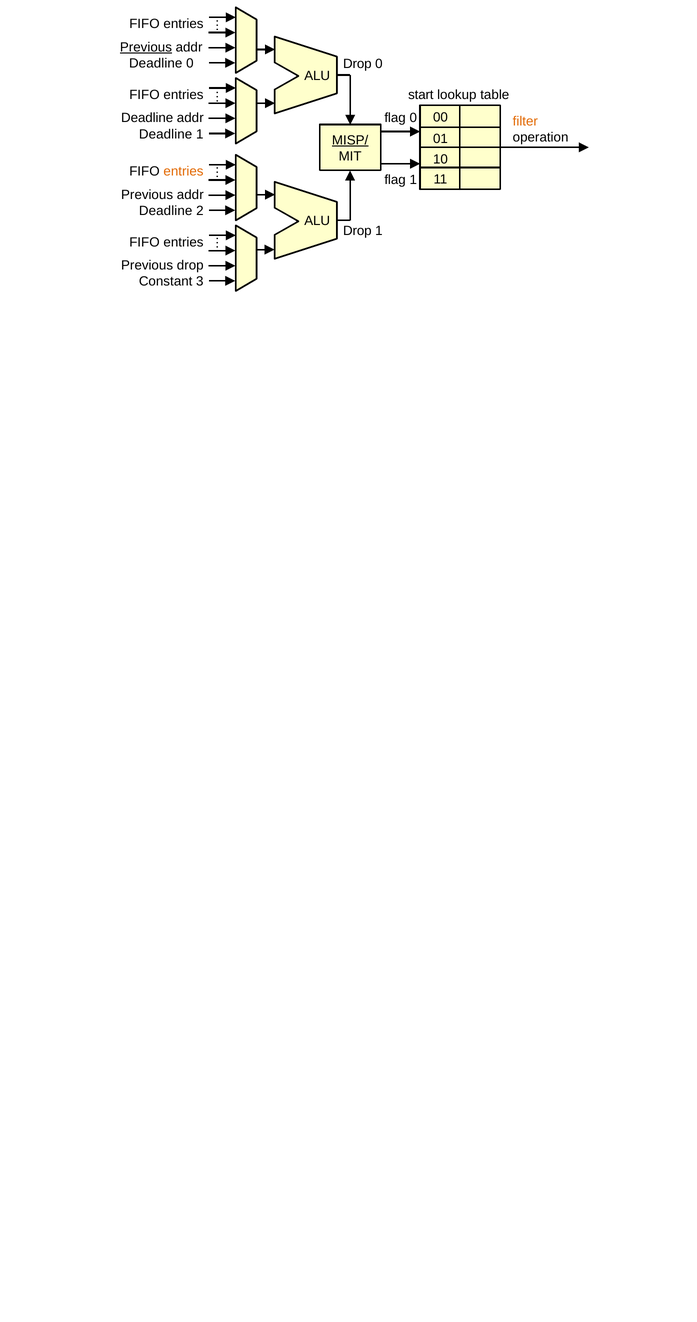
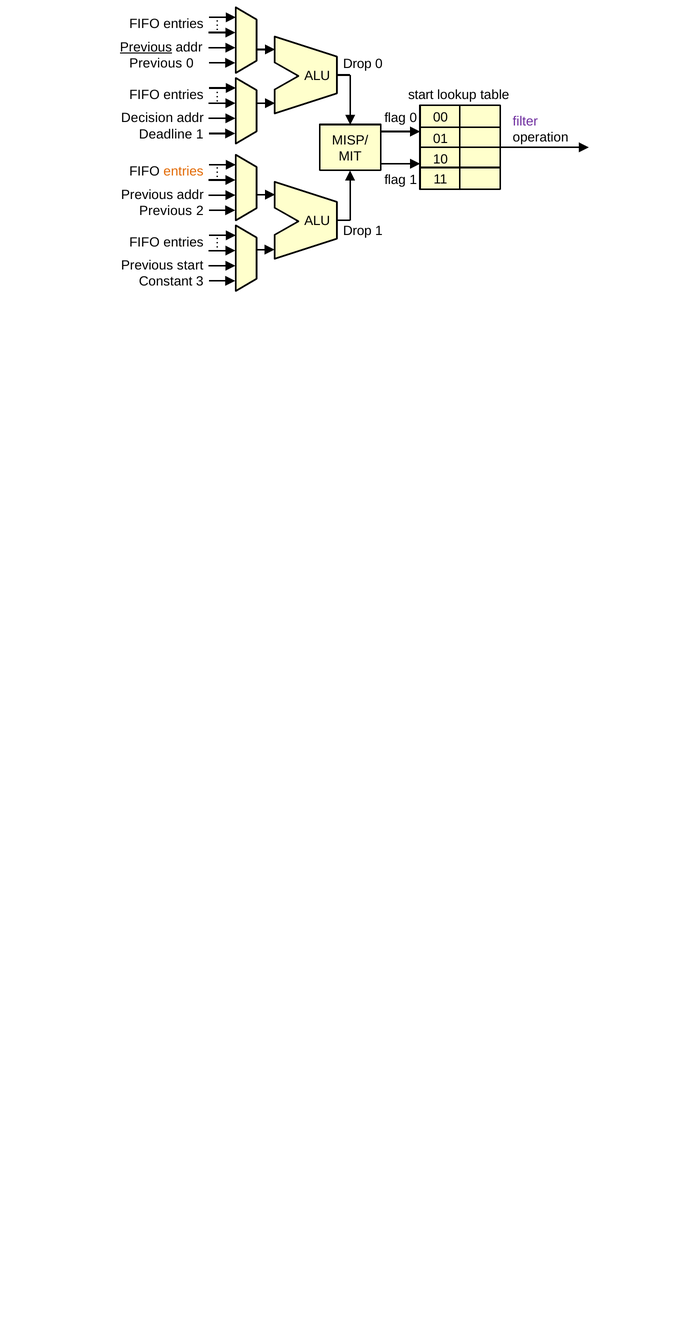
Deadline: Deadline -> Previous (156, 63)
Deadline: Deadline -> Decision (147, 118)
filter colour: orange -> purple (525, 121)
MISP/ underline: present -> none (350, 140)
Deadline: Deadline -> Previous (166, 211)
Previous drop: drop -> start (190, 265)
